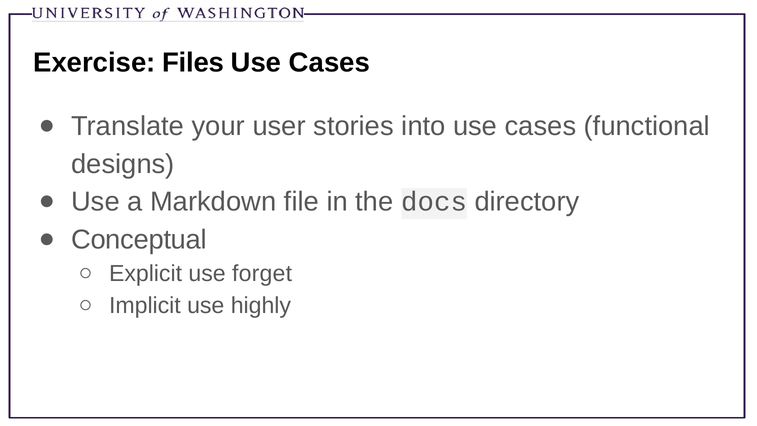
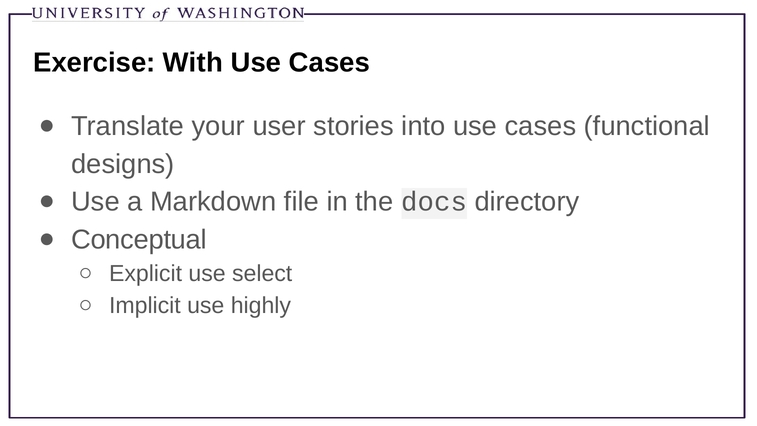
Files: Files -> With (193, 63)
forget: forget -> select (262, 274)
